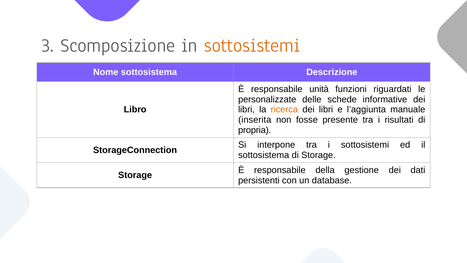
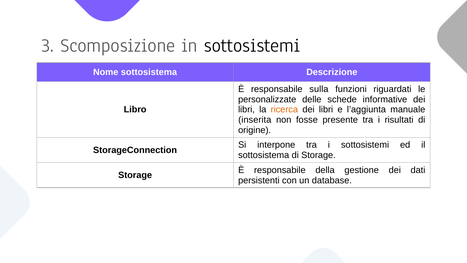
sottosistemi colour: orange -> black (252, 45)
unità: unità -> sulla (319, 89)
propria: propria -> origine (255, 130)
